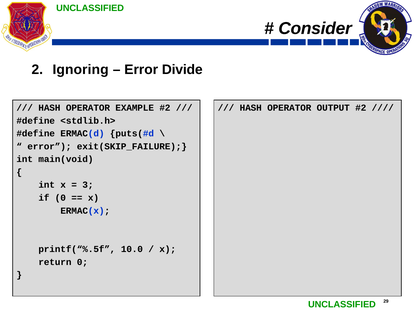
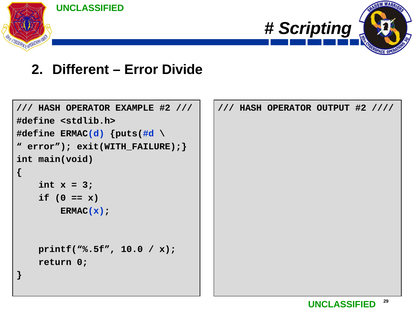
Consider: Consider -> Scripting (315, 28)
Ignoring: Ignoring -> Different (81, 70)
exit(SKIP_FAILURE: exit(SKIP_FAILURE -> exit(WITH_FAILURE (132, 147)
